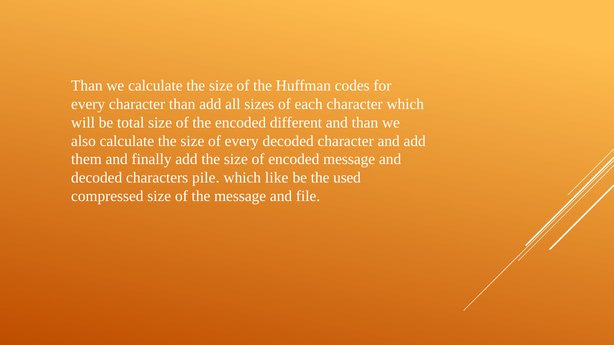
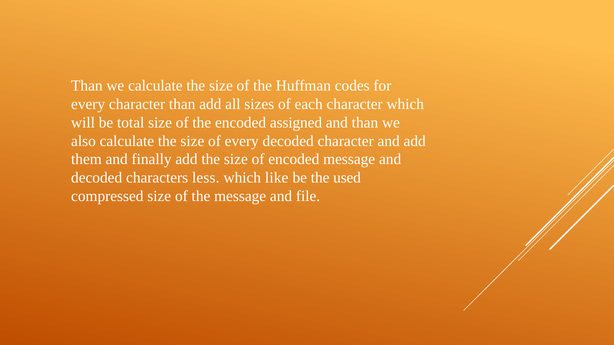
different: different -> assigned (296, 123)
pile: pile -> less (206, 178)
